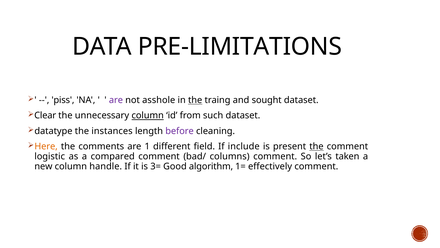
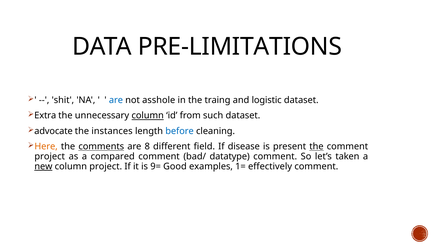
piss: piss -> shit (63, 100)
are colour: purple -> blue (116, 100)
the underline: present -> none (195, 100)
sought: sought -> logistic (267, 100)
Clear: Clear -> Extra (45, 115)
datatype: datatype -> advocate (54, 131)
before colour: purple -> blue (180, 131)
comments underline: none -> present (101, 146)
1: 1 -> 8 (147, 146)
include: include -> disease (244, 146)
logistic: logistic -> project (50, 156)
columns: columns -> datatype (230, 156)
new underline: none -> present (43, 166)
column handle: handle -> project (106, 166)
3=: 3= -> 9= (156, 166)
algorithm: algorithm -> examples (211, 166)
